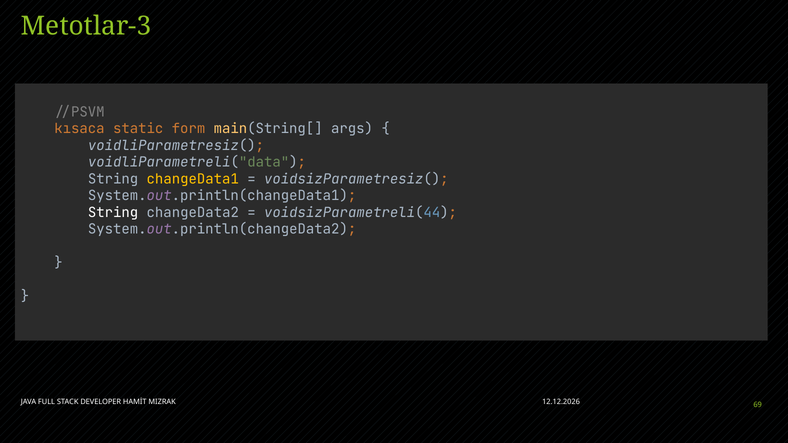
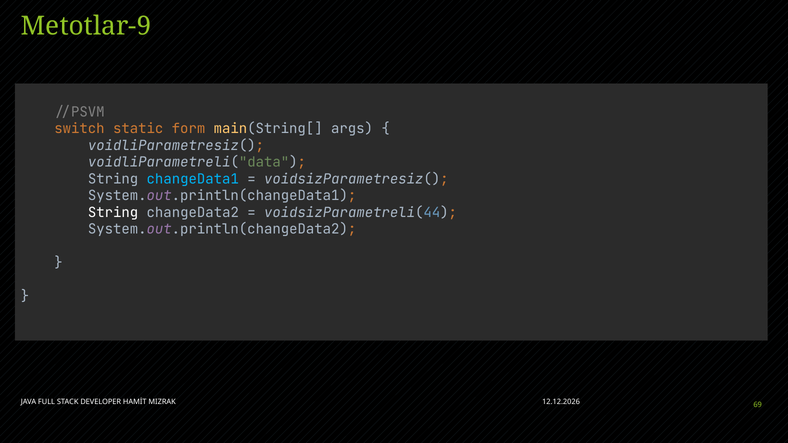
Metotlar-3: Metotlar-3 -> Metotlar-9 (86, 26)
kısaca: kısaca -> switch (79, 129)
changeData1 colour: yellow -> light blue (193, 179)
